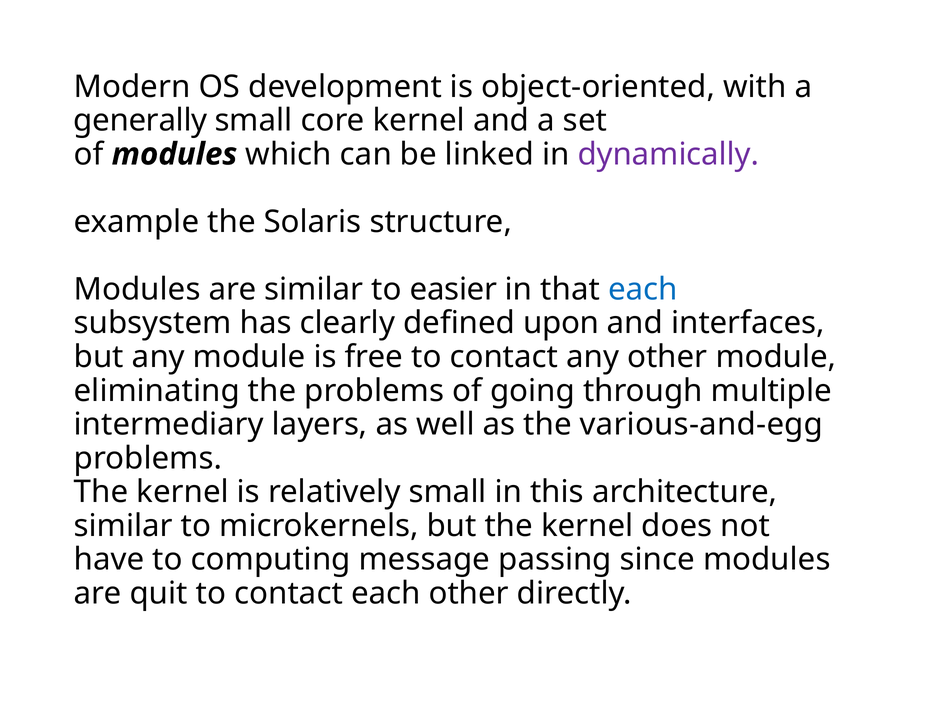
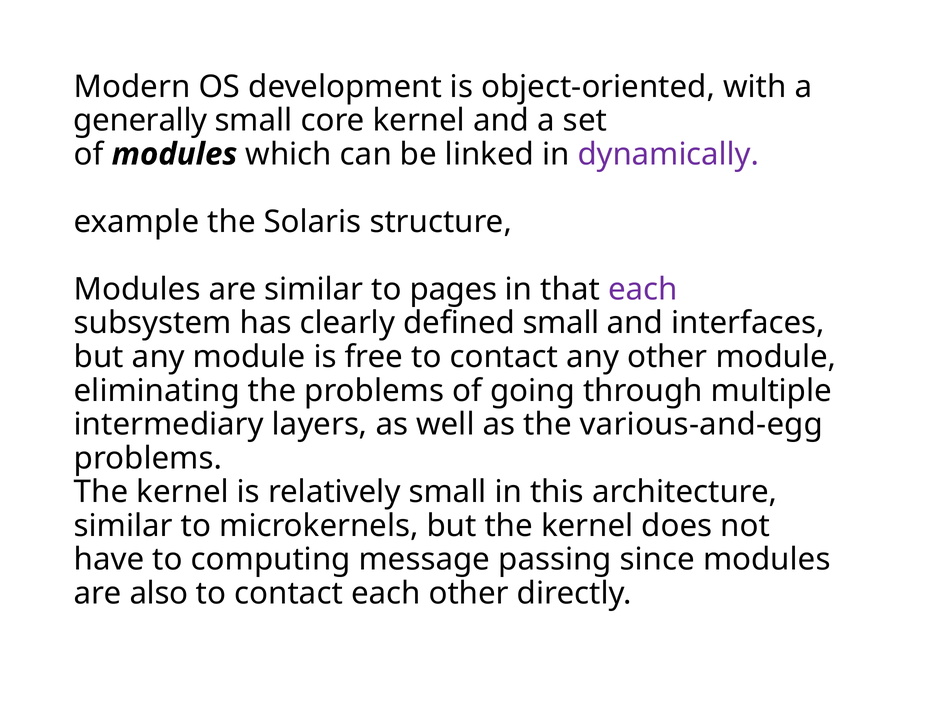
easier: easier -> pages (453, 289)
each colour: blue -> purple (643, 289)
defined upon: upon -> small (561, 323)
quit: quit -> also (159, 594)
